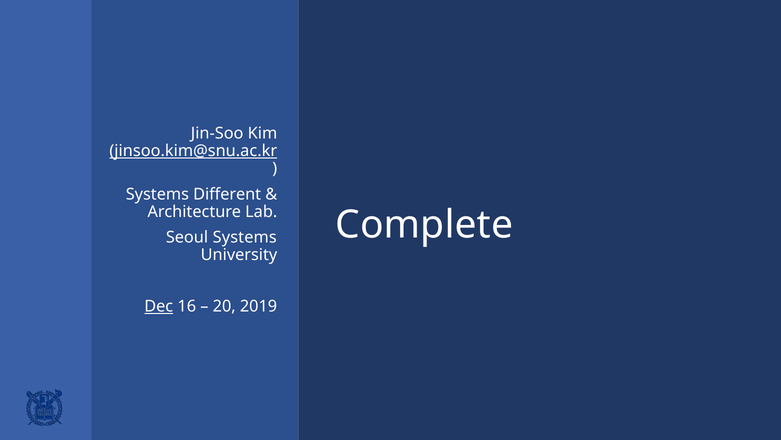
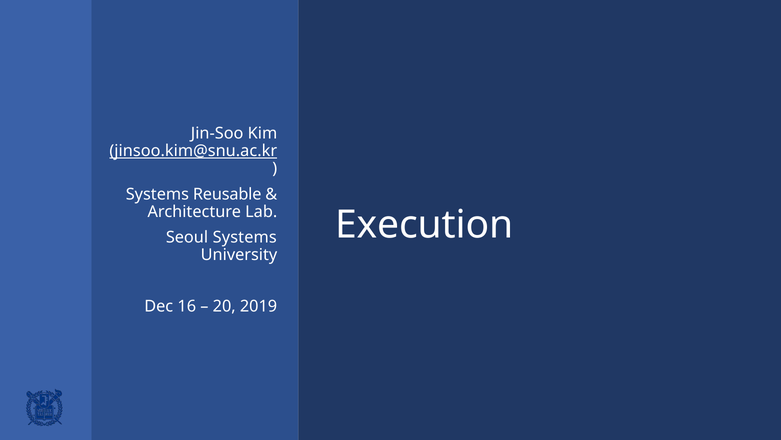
Different: Different -> Reusable (227, 194)
Complete: Complete -> Execution (424, 225)
Dec underline: present -> none (159, 306)
